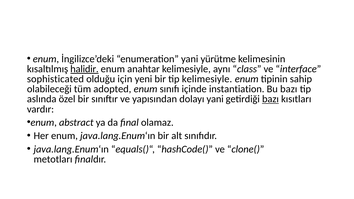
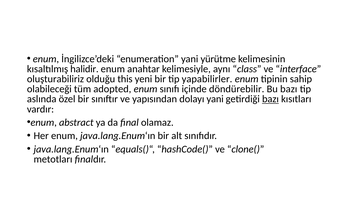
halidir underline: present -> none (84, 69)
sophisticated: sophisticated -> oluşturabiliriz (55, 79)
için: için -> this (125, 79)
tip kelimesiyle: kelimesiyle -> yapabilirler (207, 79)
instantiation: instantiation -> döndürebilir (237, 89)
